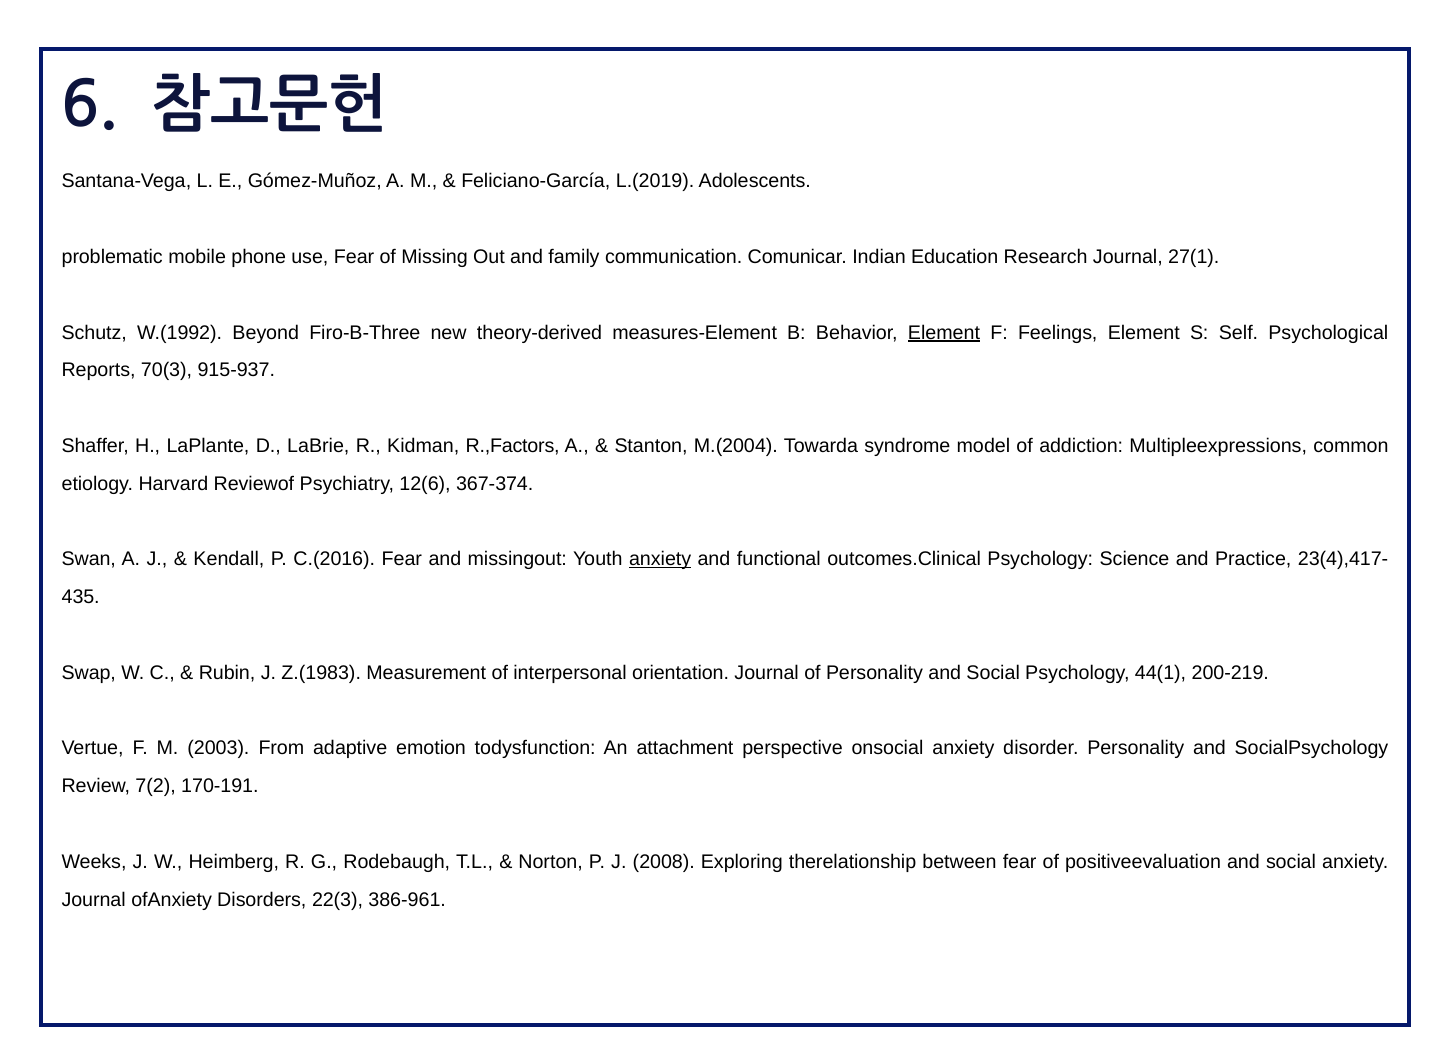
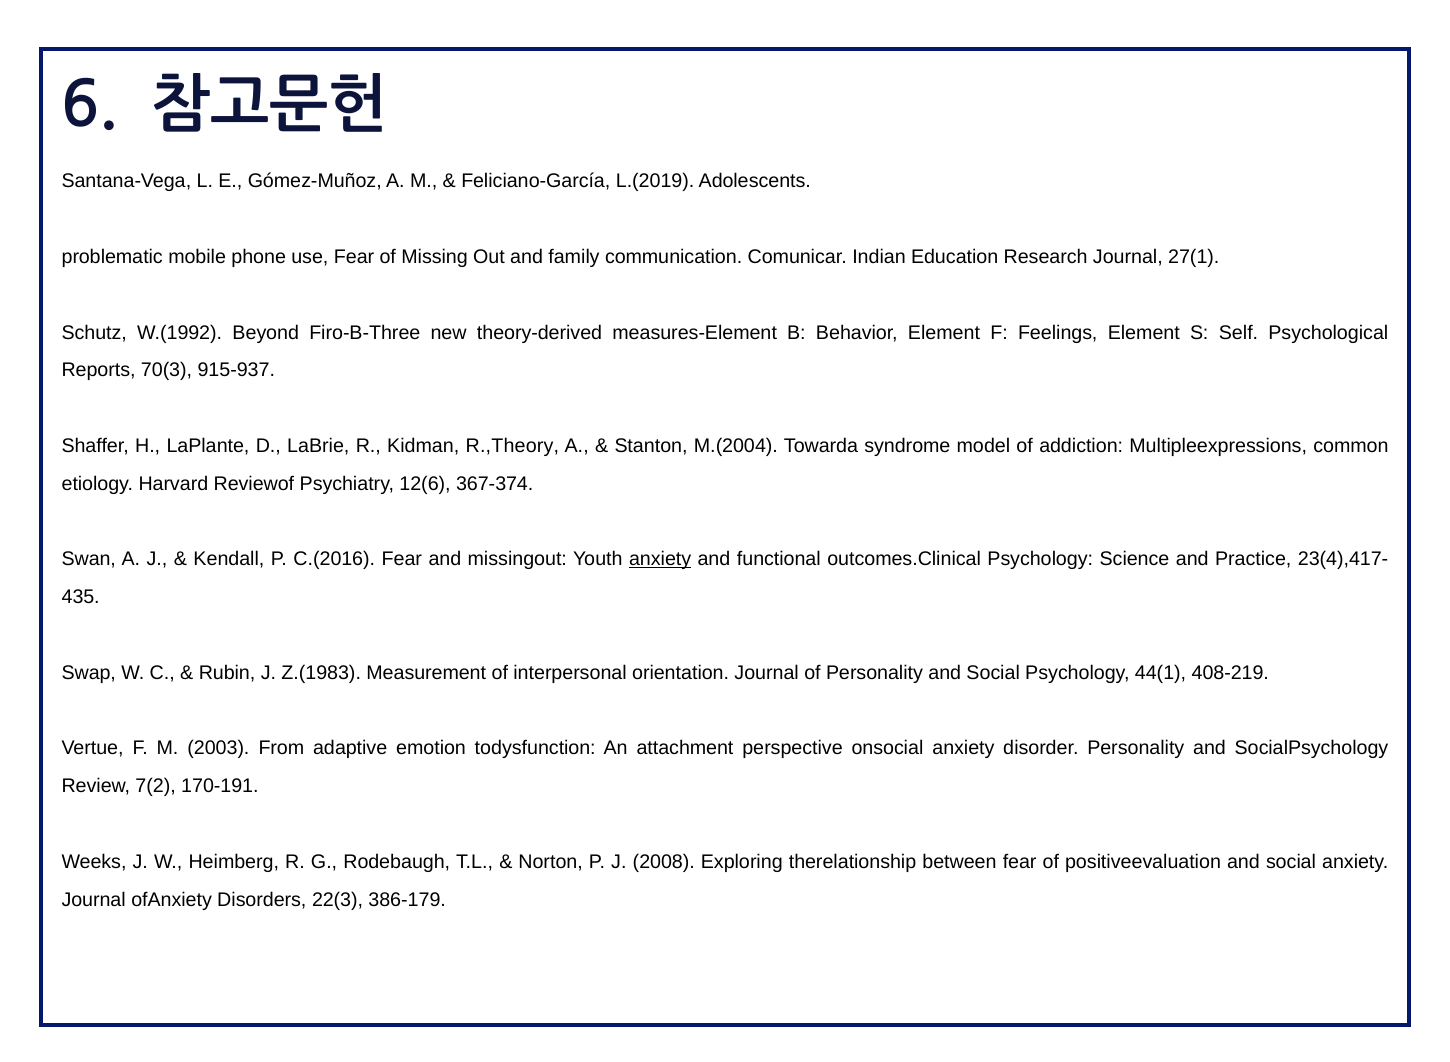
Element underline: present -> none (944, 333)
R.,Factors: R.,Factors -> R.,Theory (512, 446)
200-219: 200-219 -> 408-219 (1230, 673)
386-961: 386-961 -> 386-179 (407, 900)
